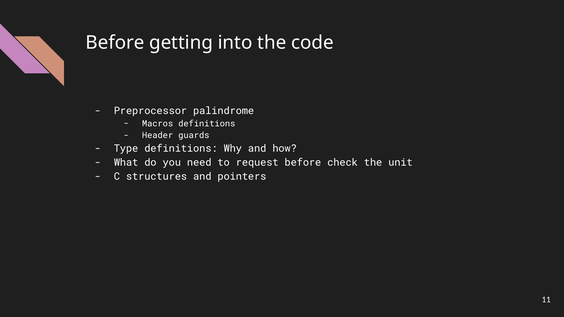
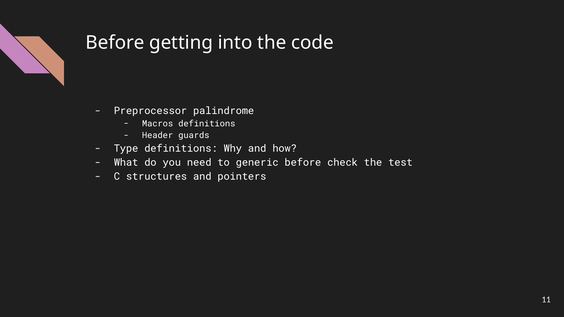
request: request -> generic (257, 163)
unit: unit -> test (400, 163)
